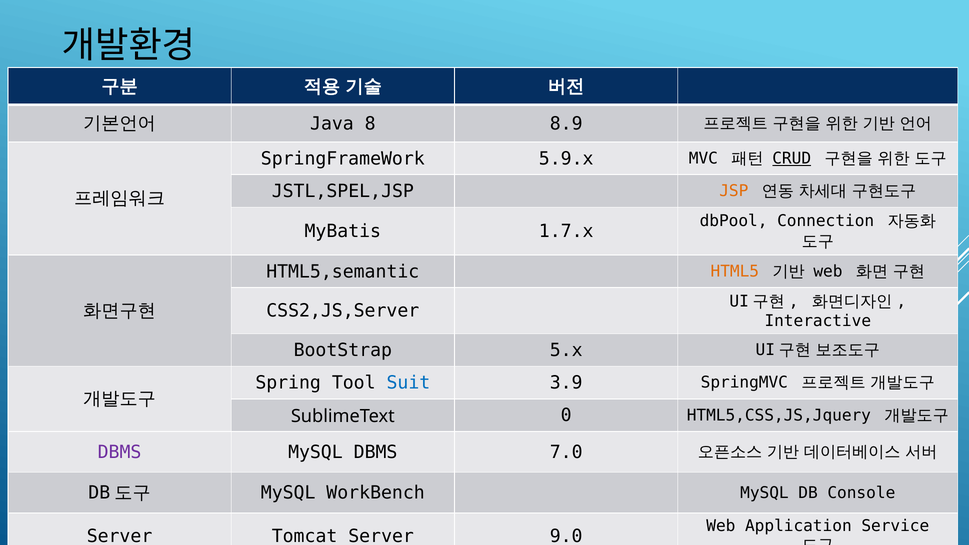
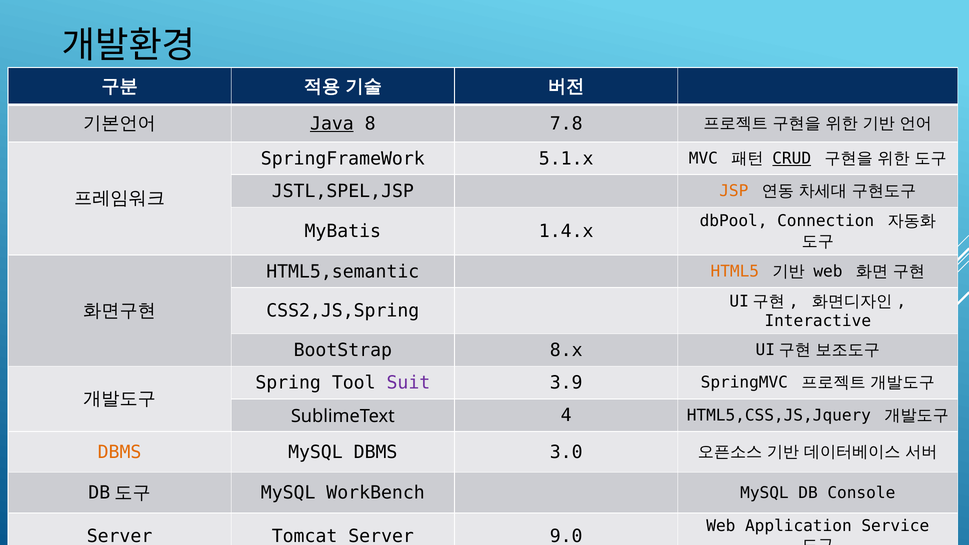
Java underline: none -> present (332, 124)
8.9: 8.9 -> 7.8 (566, 124)
5.9.x: 5.9.x -> 5.1.x (566, 159)
1.7.x: 1.7.x -> 1.4.x (566, 231)
CSS2,JS,Server: CSS2,JS,Server -> CSS2,JS,Spring (343, 311)
5.x: 5.x -> 8.x (566, 350)
Suit colour: blue -> purple (408, 383)
0: 0 -> 4 (566, 415)
DBMS colour: purple -> orange (120, 452)
7.0: 7.0 -> 3.0 (566, 452)
